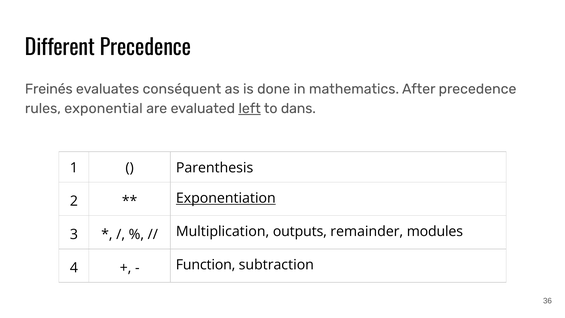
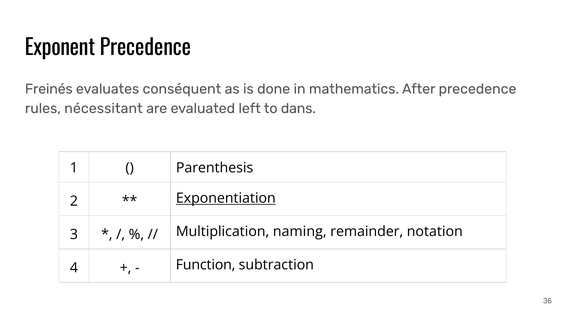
Different: Different -> Exponent (60, 48)
exponential: exponential -> nécessitant (103, 108)
left underline: present -> none (250, 108)
outputs: outputs -> naming (300, 231)
modules: modules -> notation (435, 231)
